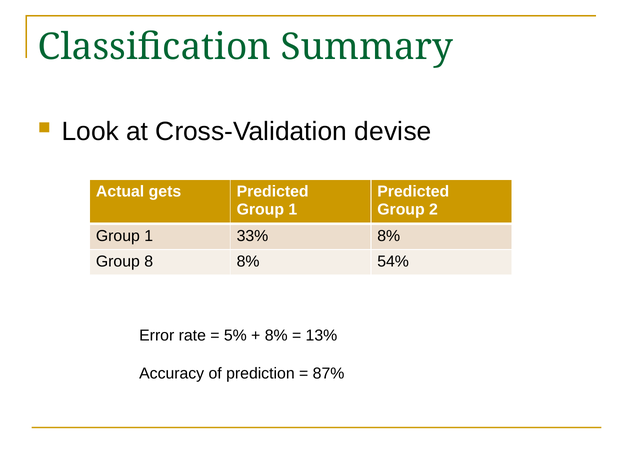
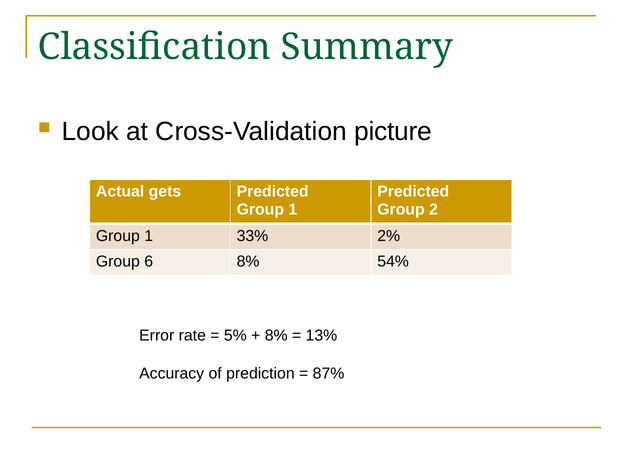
devise: devise -> picture (393, 132)
33% 8%: 8% -> 2% (389, 236)
8: 8 -> 6 (149, 262)
